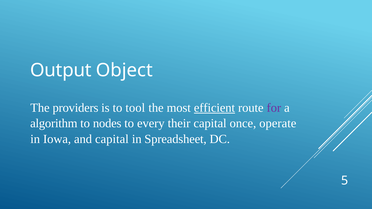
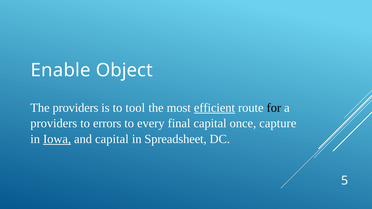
Output: Output -> Enable (61, 70)
for colour: purple -> black (274, 108)
algorithm: algorithm -> providers (54, 123)
nodes: nodes -> errors (107, 123)
their: their -> final (179, 123)
operate: operate -> capture (278, 123)
Iowa underline: none -> present (57, 139)
